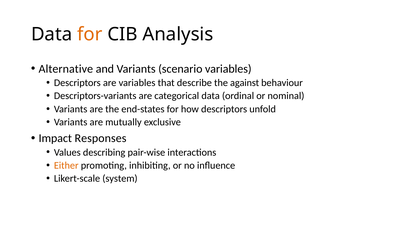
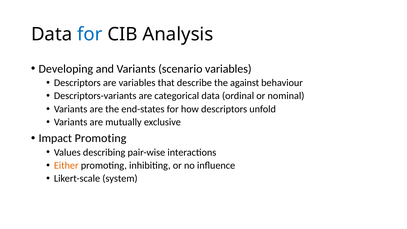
for colour: orange -> blue (90, 34)
Alternative: Alternative -> Developing (66, 69)
Impact Responses: Responses -> Promoting (101, 138)
